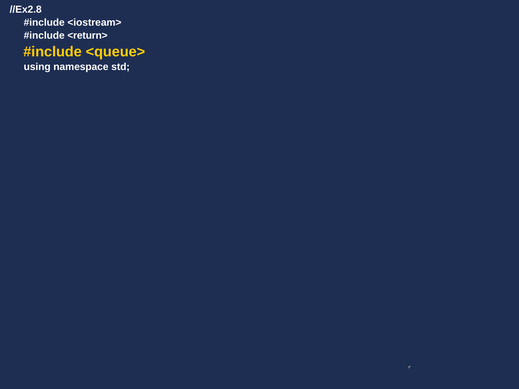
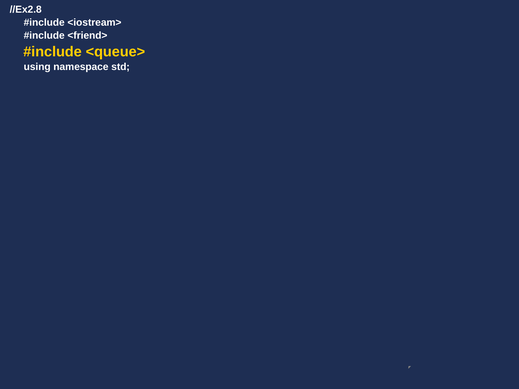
<return>: <return> -> <friend> (87, 36)
